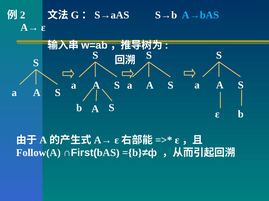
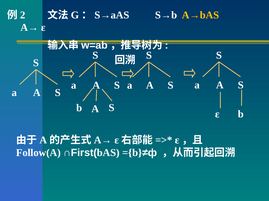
A→bAS colour: light blue -> yellow (201, 15)
